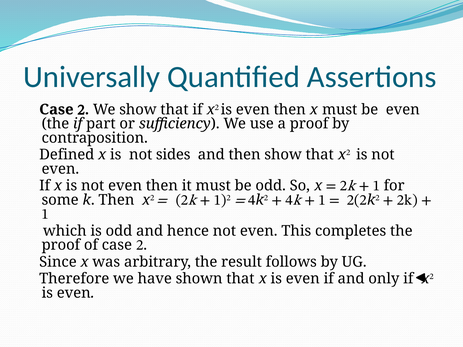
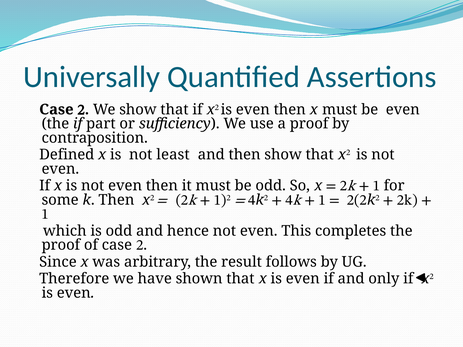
sides: sides -> least (173, 155)
